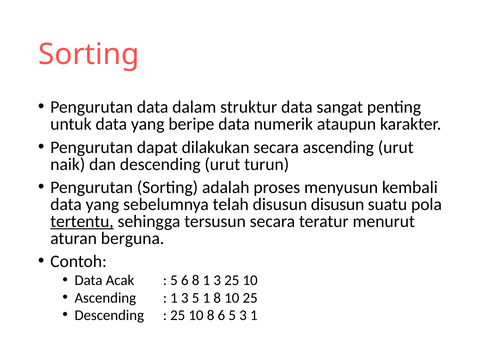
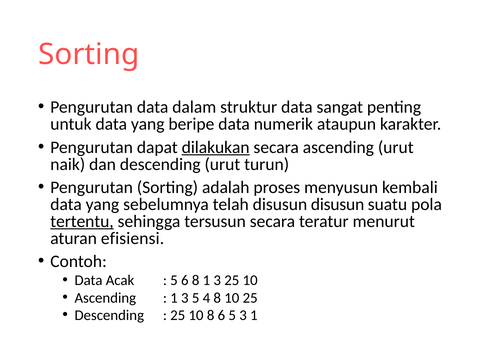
dilakukan underline: none -> present (216, 147)
berguna: berguna -> efisiensi (133, 238)
5 1: 1 -> 4 (206, 298)
